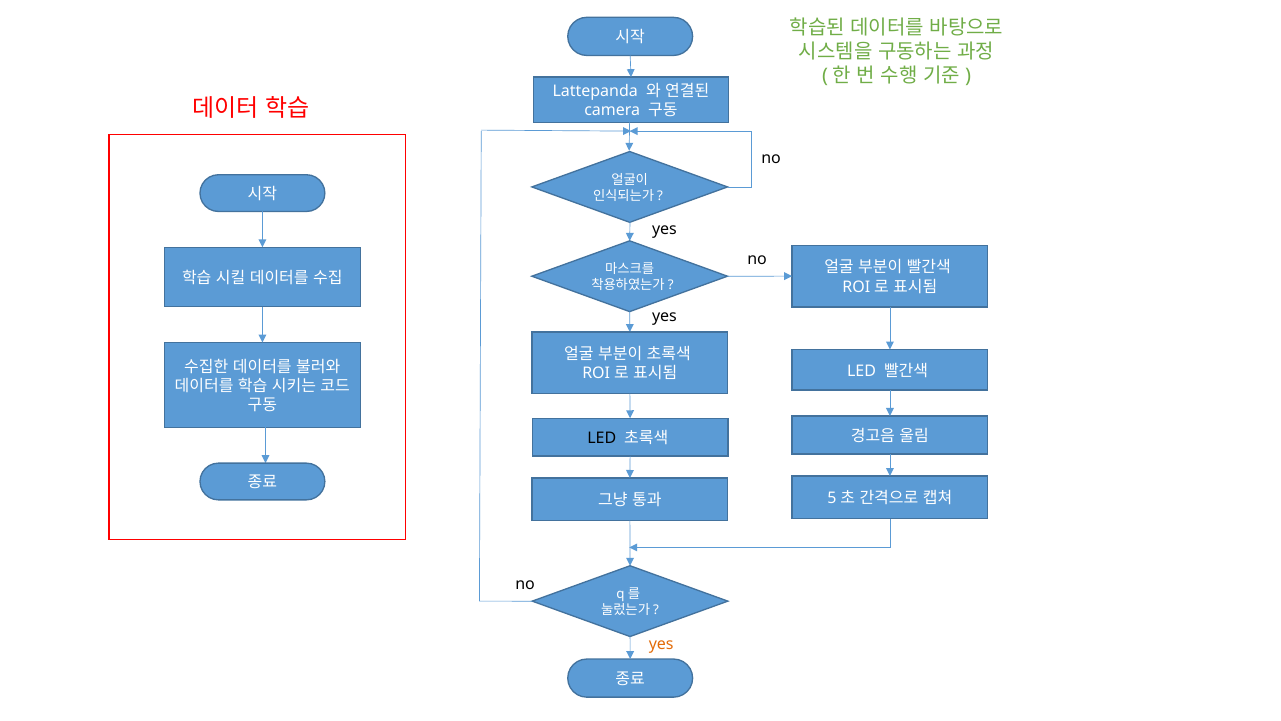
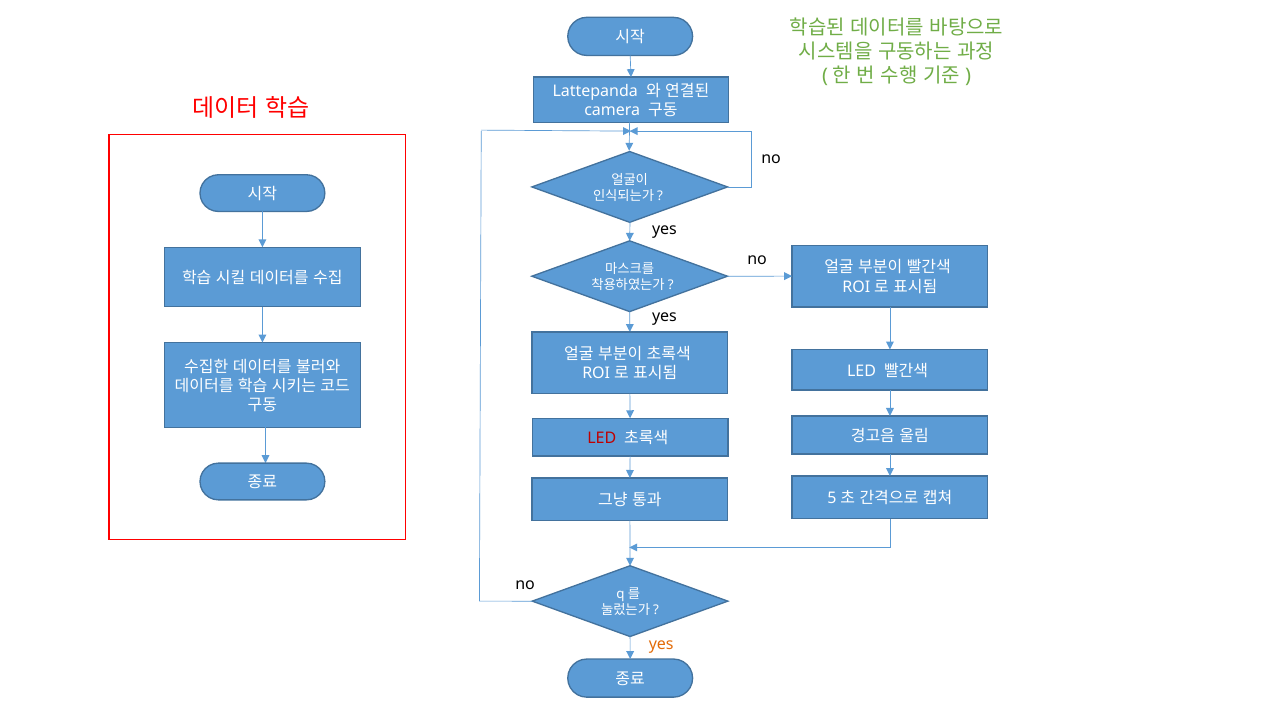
LED colour: black -> red (602, 438)
